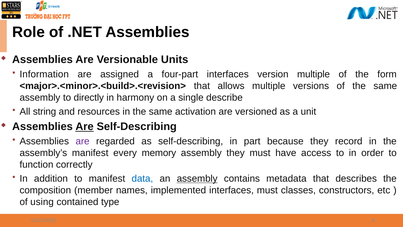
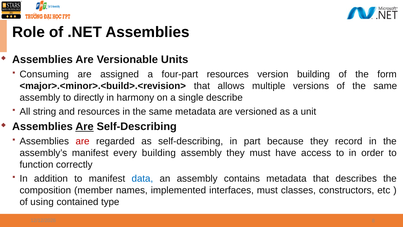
Information: Information -> Consuming (44, 74)
four-part interfaces: interfaces -> resources (228, 74)
version multiple: multiple -> building (314, 74)
same activation: activation -> metadata (195, 111)
are colour: purple -> red (83, 141)
every memory: memory -> building (159, 153)
assembly underline: present -> none (197, 178)
